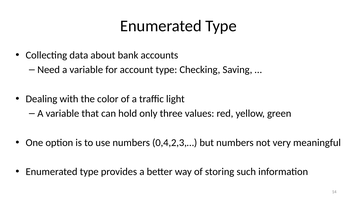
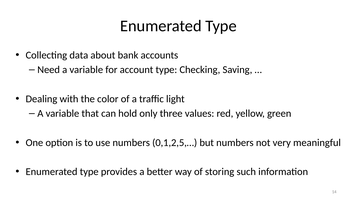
0,4,2,3,…: 0,4,2,3,… -> 0,1,2,5,… (175, 142)
